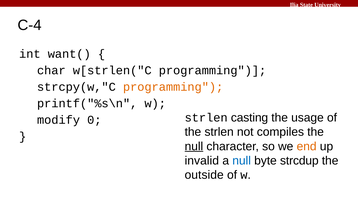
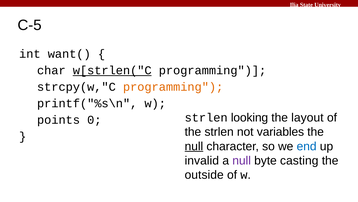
C-4: C-4 -> C-5 (30, 25)
w[strlen("C underline: none -> present (112, 70)
casting: casting -> looking (250, 117)
usage: usage -> layout (307, 117)
modify: modify -> points (59, 120)
compiles: compiles -> variables (280, 132)
end colour: orange -> blue (307, 146)
null colour: blue -> purple (242, 160)
strcdup: strcdup -> casting (299, 160)
